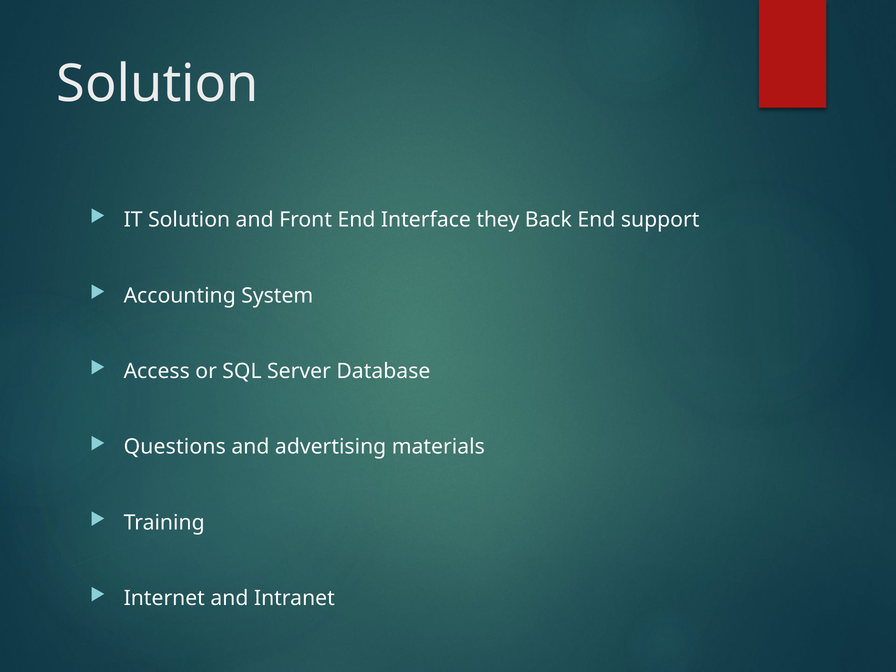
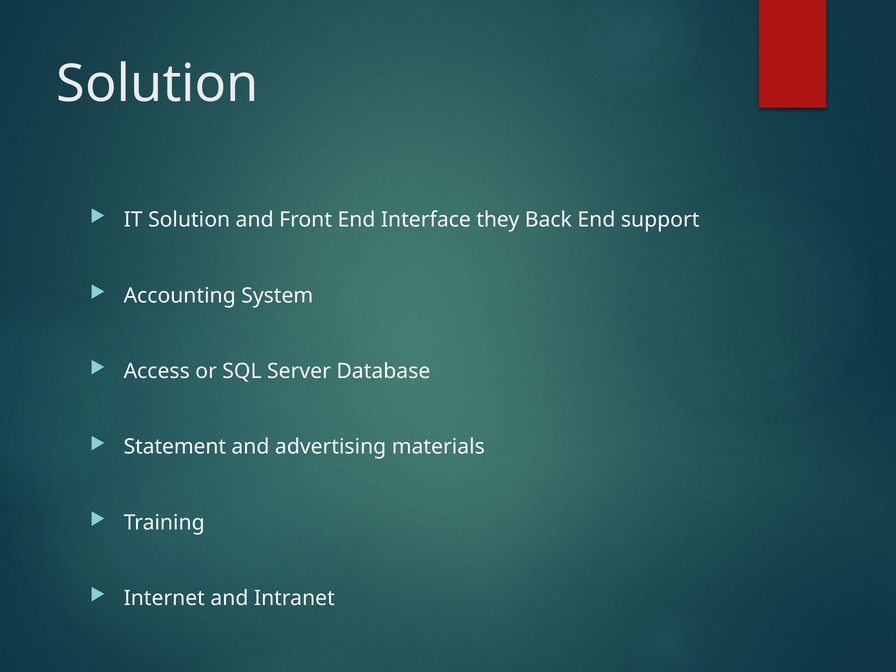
Questions: Questions -> Statement (175, 447)
